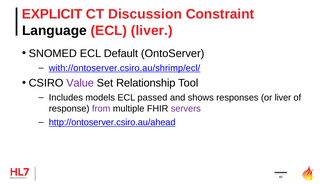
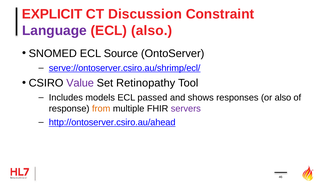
Language colour: black -> purple (54, 31)
ECL liver: liver -> also (152, 31)
Default: Default -> Source (121, 53)
with://ontoserver.csiro.au/shrimp/ecl/: with://ontoserver.csiro.au/shrimp/ecl/ -> serve://ontoserver.csiro.au/shrimp/ecl/ (125, 68)
Relationship: Relationship -> Retinopathy (146, 83)
or liver: liver -> also (283, 98)
from colour: purple -> orange (101, 109)
